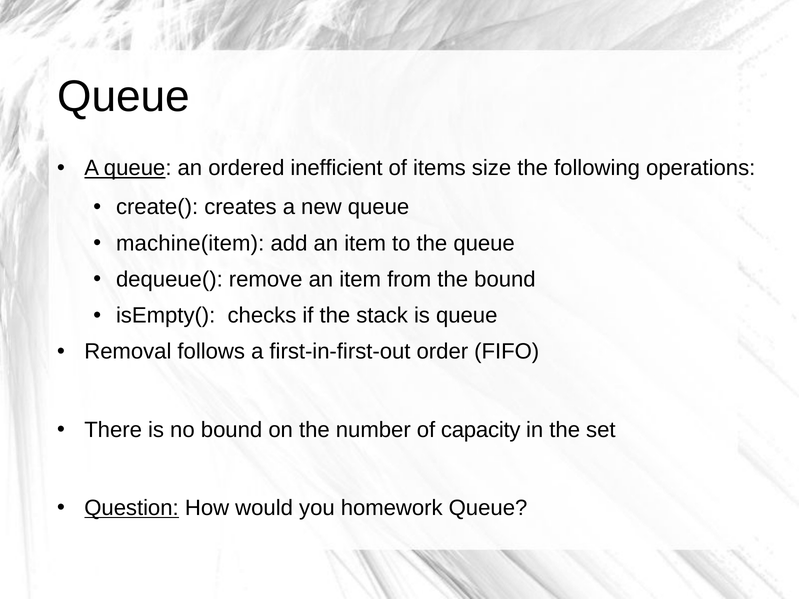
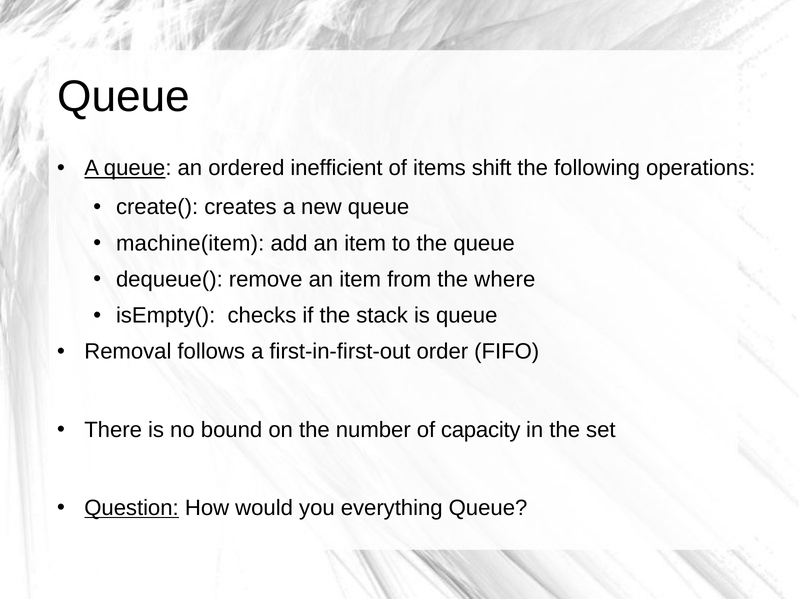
size: size -> shift (492, 168)
the bound: bound -> where (505, 279)
homework: homework -> everything (392, 508)
